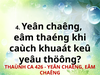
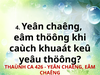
eâm thaéng: thaéng -> thöông (53, 37)
